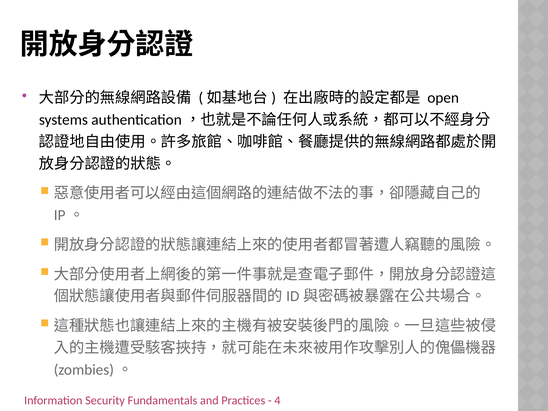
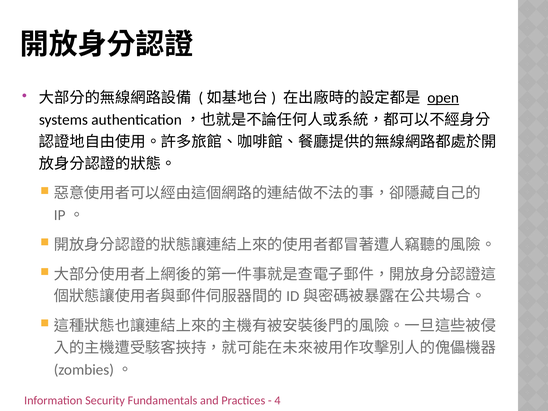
open underline: none -> present (443, 98)
